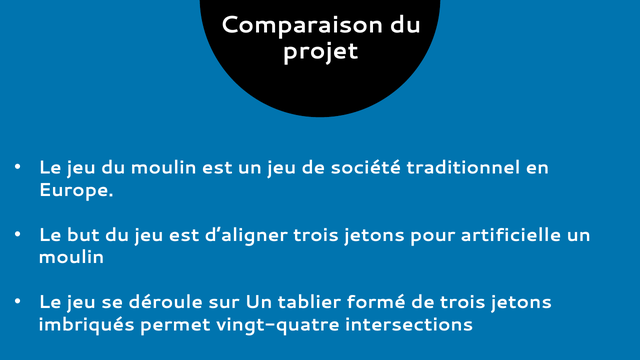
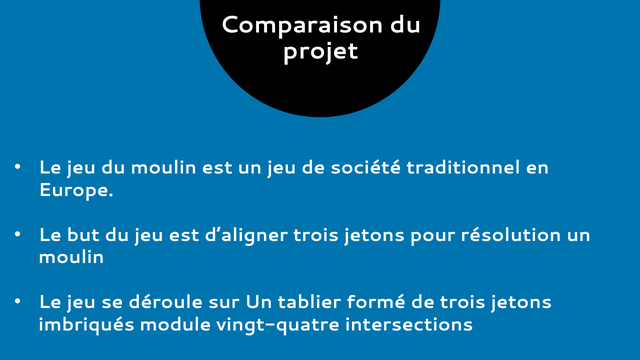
artificielle: artificielle -> résolution (511, 235)
permet: permet -> module (175, 325)
